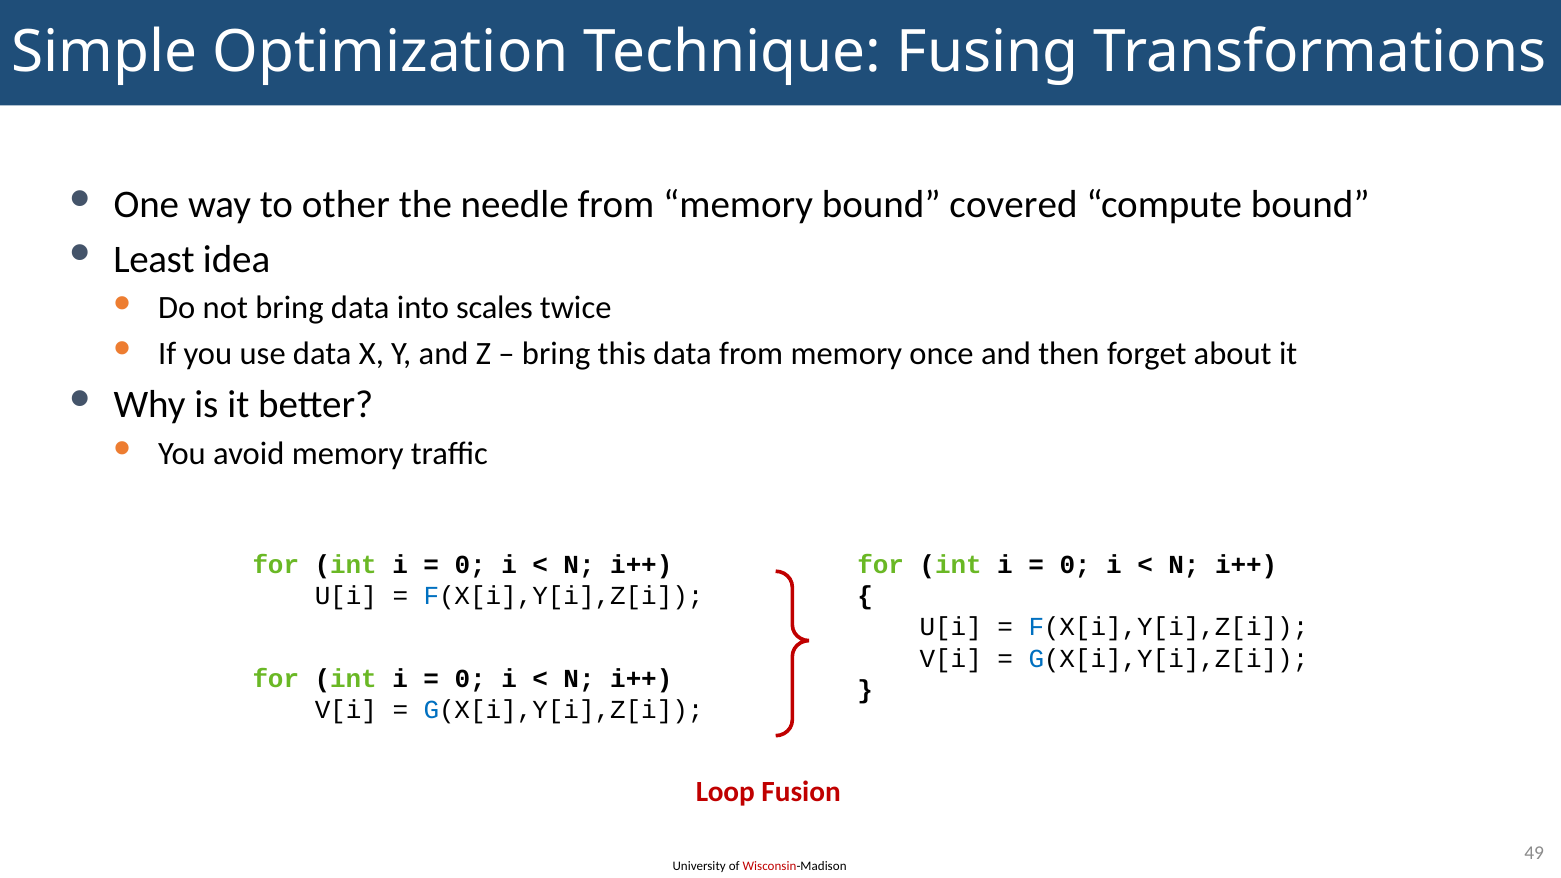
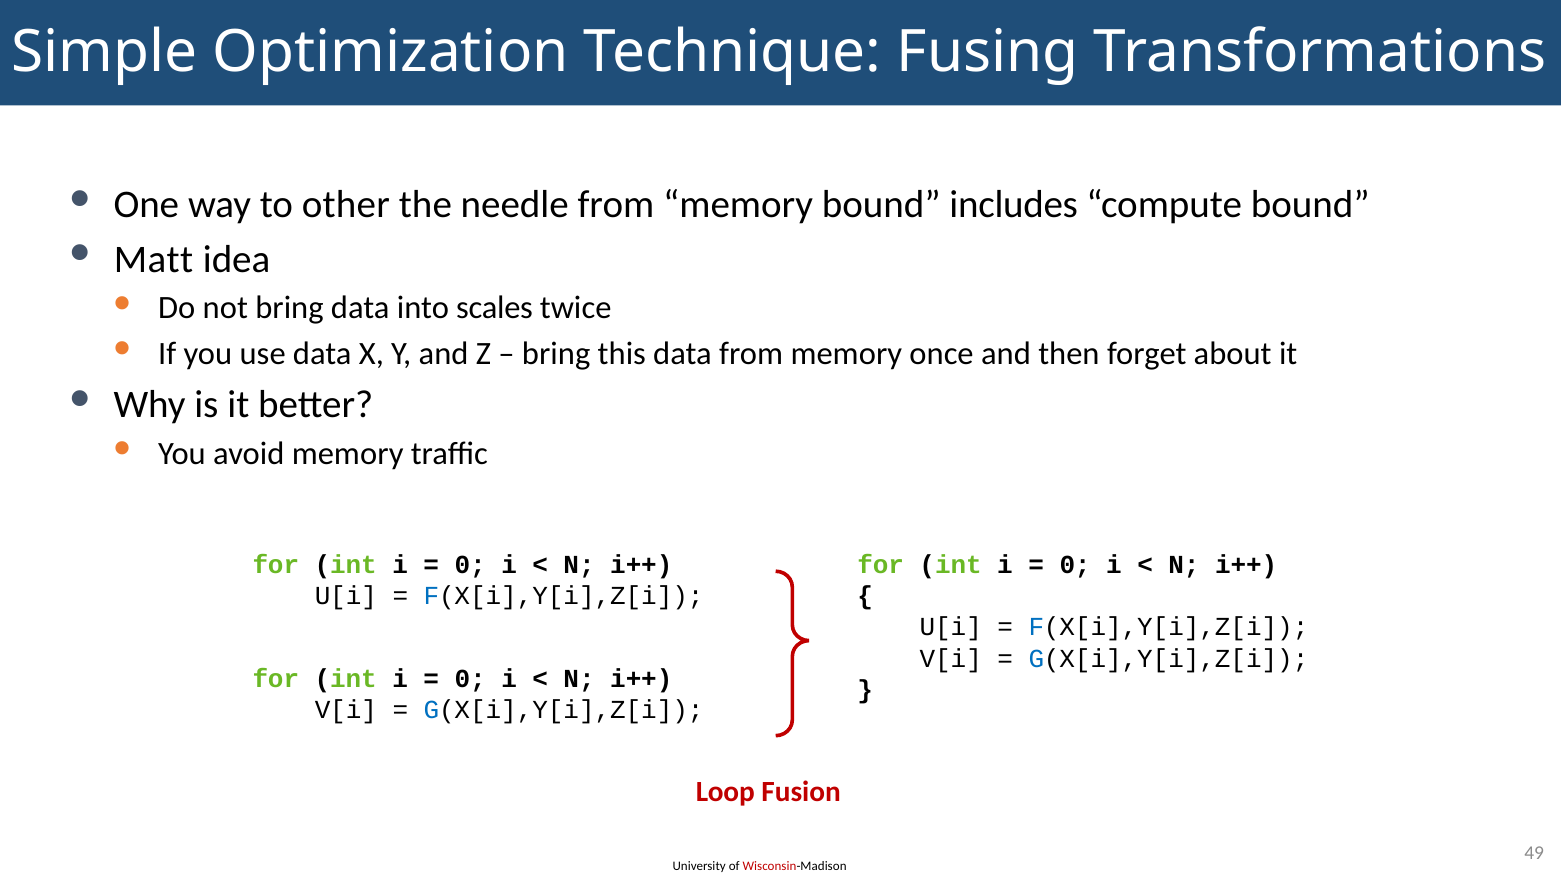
covered: covered -> includes (1014, 205)
Least: Least -> Matt (154, 259)
